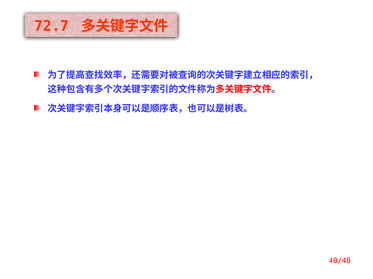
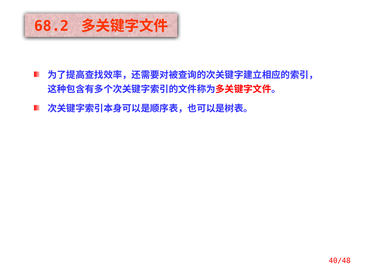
72.7: 72.7 -> 68.2 (52, 26)
